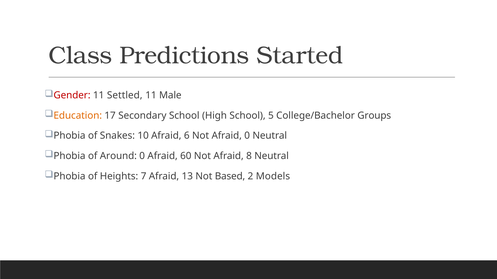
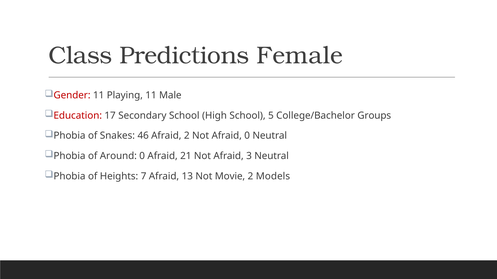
Started: Started -> Female (300, 56)
Settled: Settled -> Playing (125, 96)
Education colour: orange -> red (78, 116)
10: 10 -> 46 (143, 136)
Afraid 6: 6 -> 2 (187, 136)
60: 60 -> 21 (186, 156)
8: 8 -> 3 (249, 156)
Based: Based -> Movie (230, 176)
